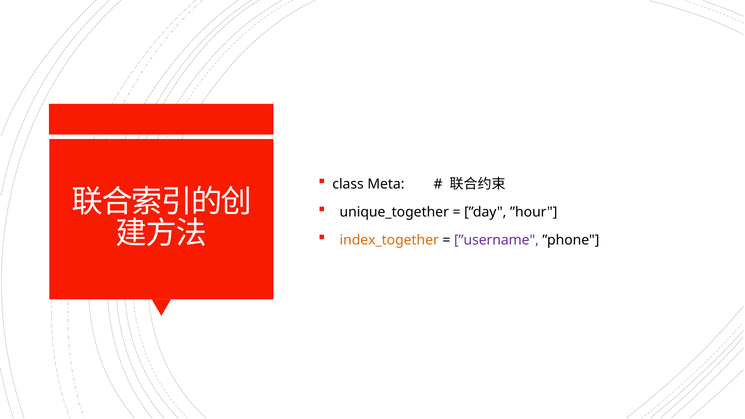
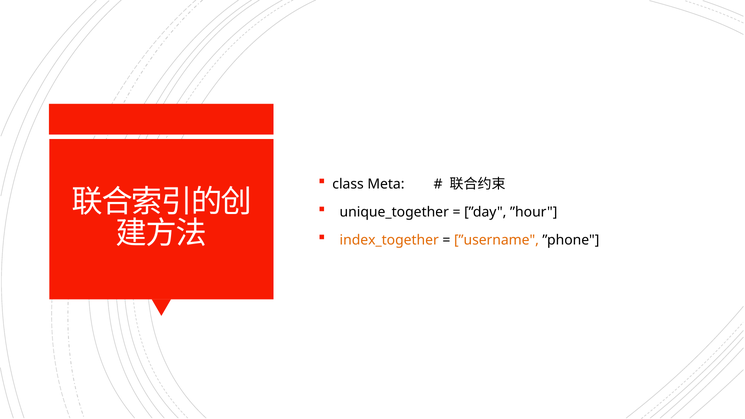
”username colour: purple -> orange (496, 240)
